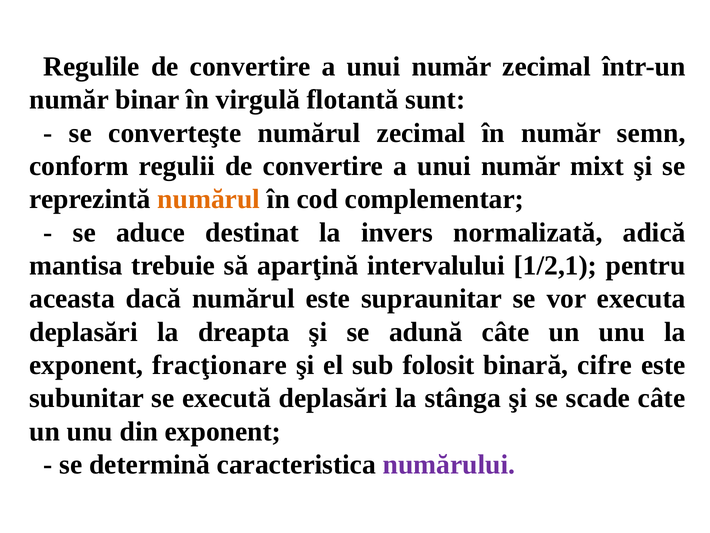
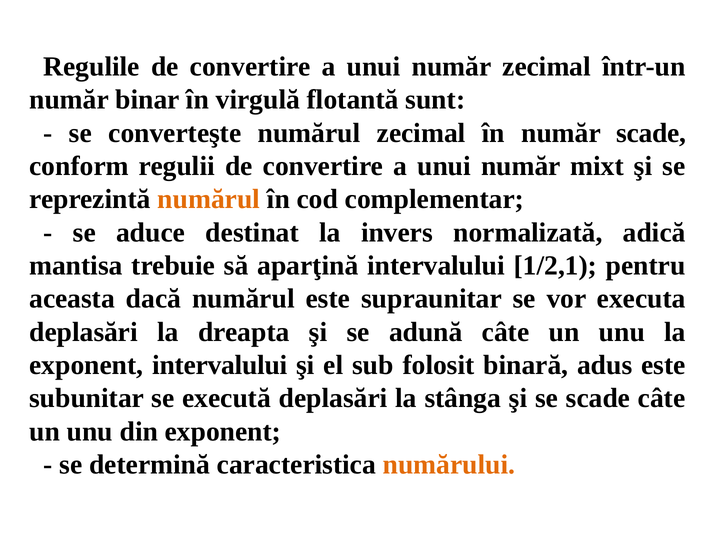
număr semn: semn -> scade (651, 133)
exponent fracţionare: fracţionare -> intervalului (220, 365)
cifre: cifre -> adus (605, 365)
numărului colour: purple -> orange (449, 464)
